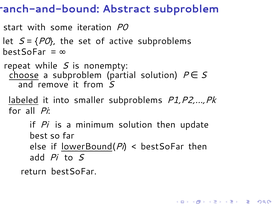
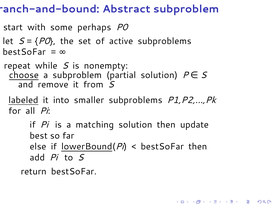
iteration: iteration -> perhaps (94, 27)
minimum: minimum -> matching (95, 124)
